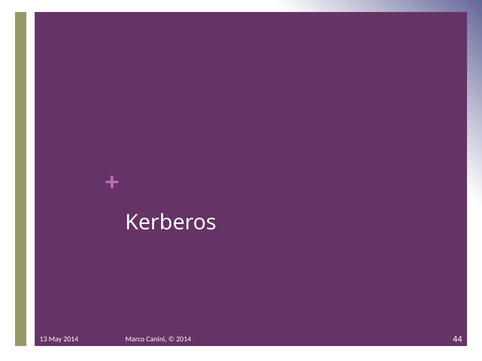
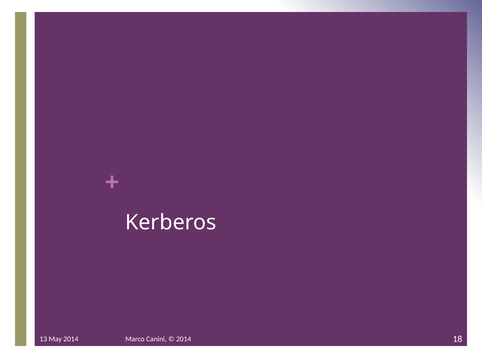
44: 44 -> 18 (457, 340)
